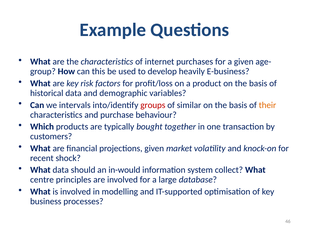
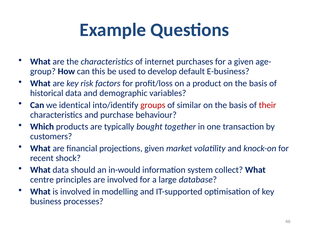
heavily: heavily -> default (192, 71)
intervals: intervals -> identical (75, 105)
their colour: orange -> red (267, 105)
